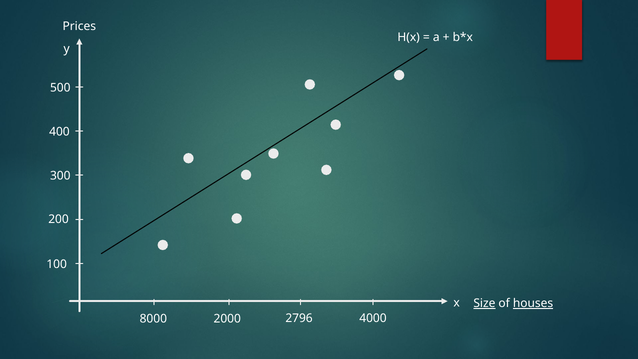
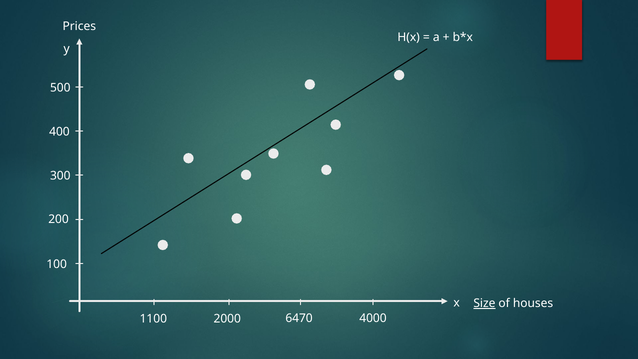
houses underline: present -> none (533, 303)
8000: 8000 -> 1100 (153, 319)
2796: 2796 -> 6470 (299, 318)
